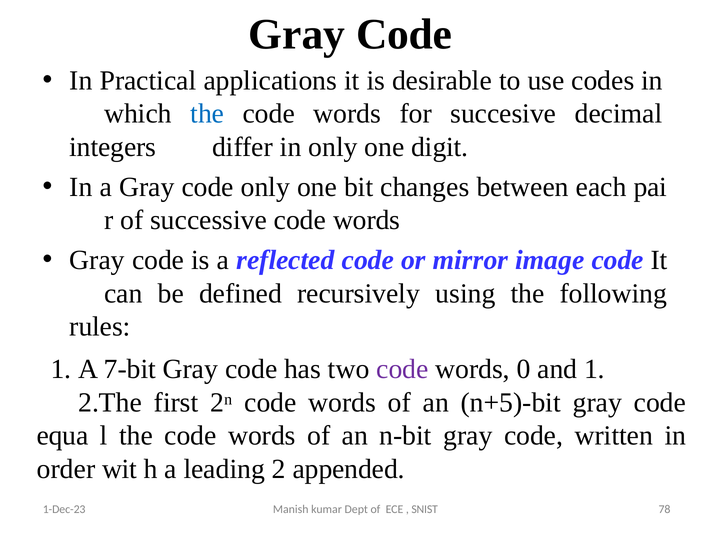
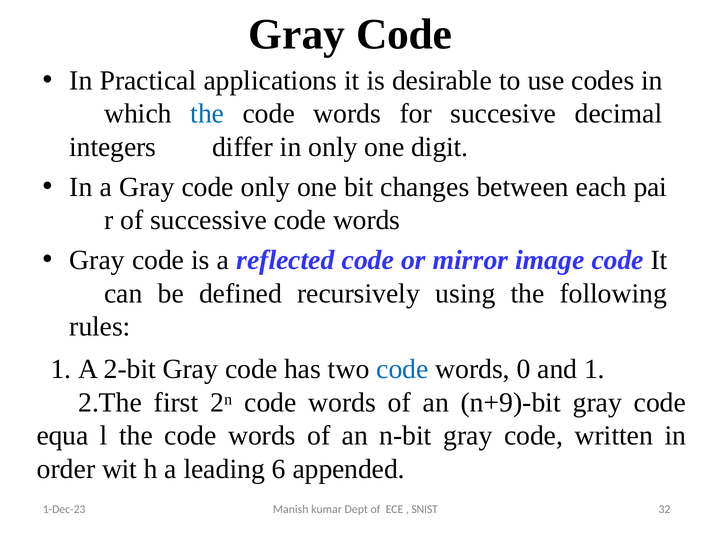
7-bit: 7-bit -> 2-bit (130, 370)
code colour: purple -> blue (402, 370)
n+5)-bit: n+5)-bit -> n+9)-bit (511, 403)
leading 2: 2 -> 6 (279, 470)
78: 78 -> 32 (665, 510)
